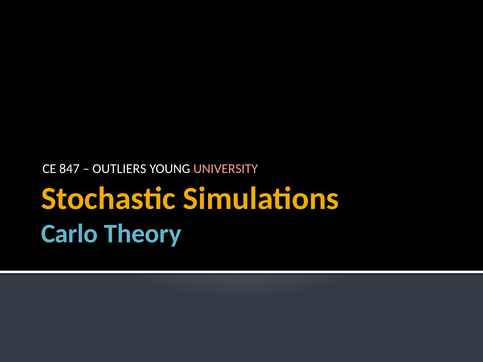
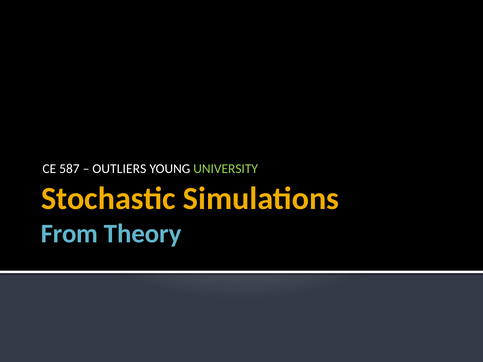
847: 847 -> 587 (69, 169)
UNIVERSITY colour: pink -> light green (226, 169)
Carlo: Carlo -> From (70, 234)
